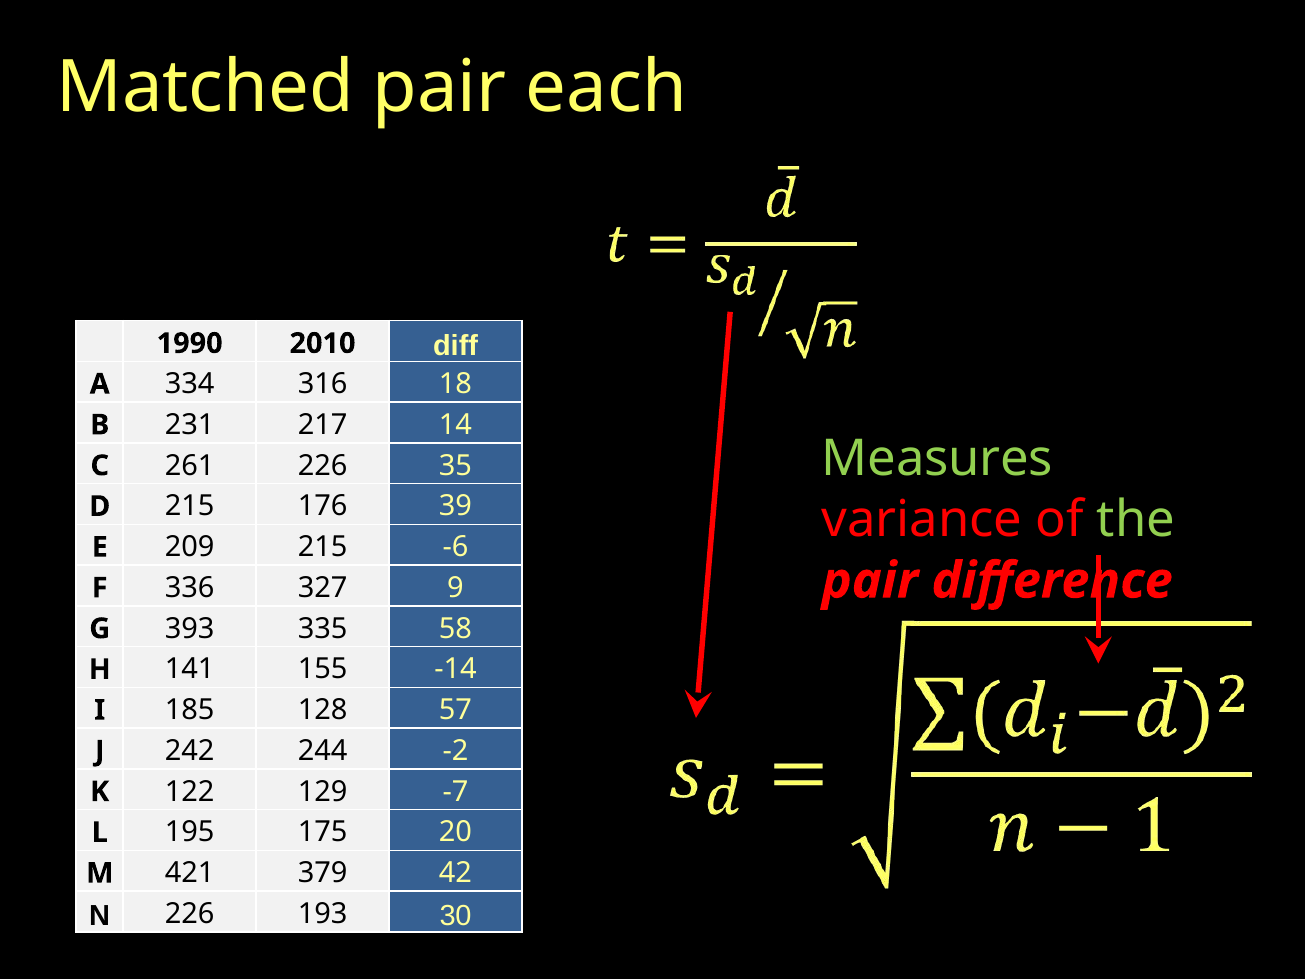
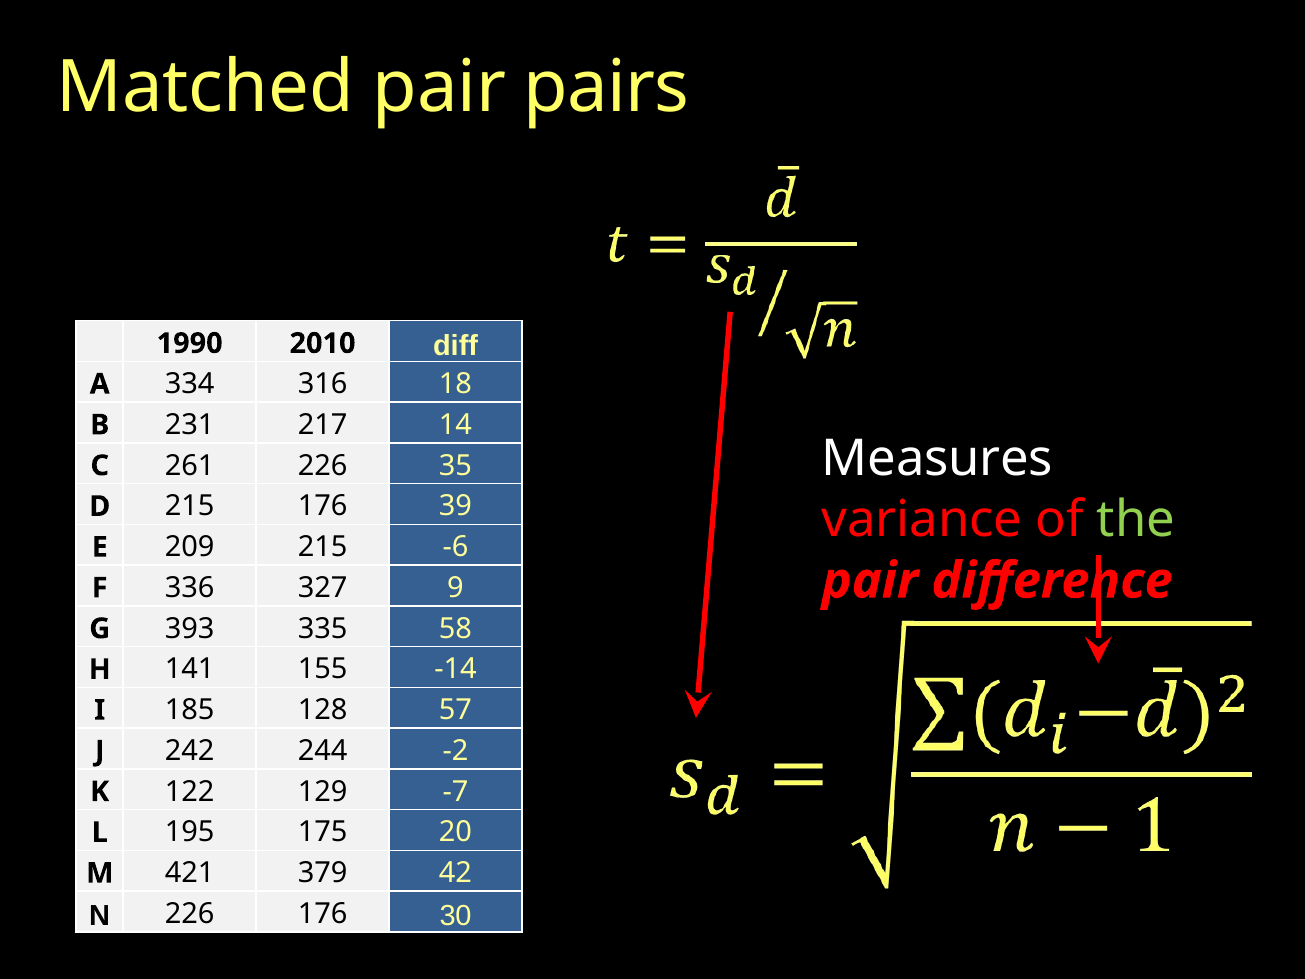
each: each -> pairs (607, 88)
Measures colour: light green -> white (937, 459)
226 193: 193 -> 176 (323, 914)
